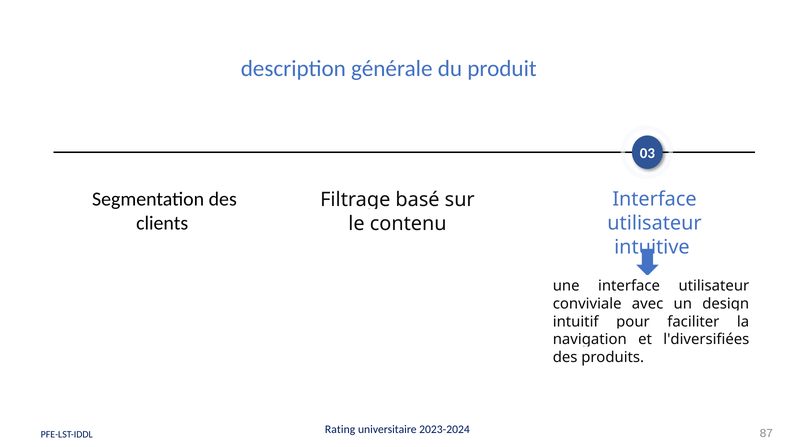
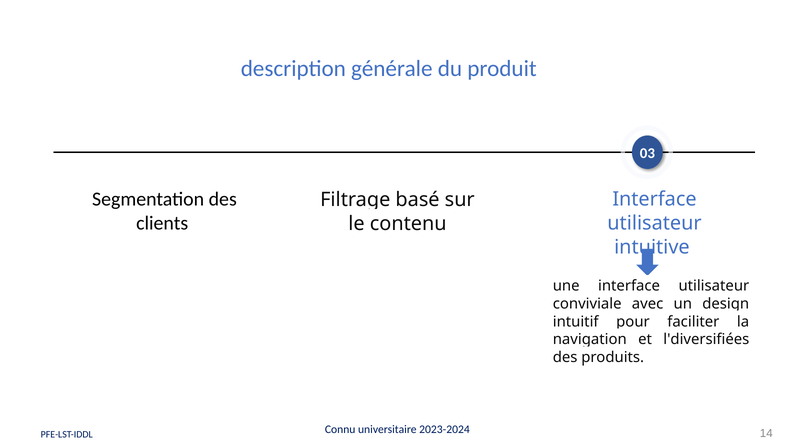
Rating: Rating -> Connu (340, 430)
87: 87 -> 14 (766, 434)
